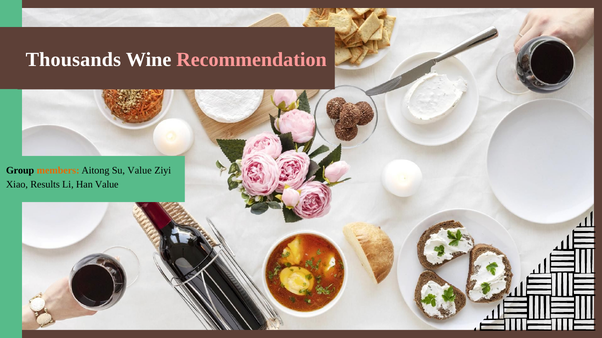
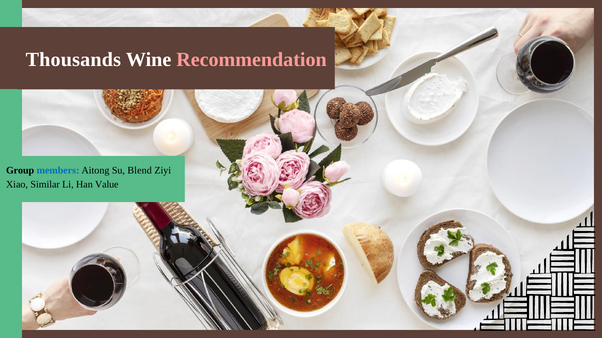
members colour: orange -> blue (58, 171)
Su Value: Value -> Blend (140, 171)
Results: Results -> Similar (45, 185)
